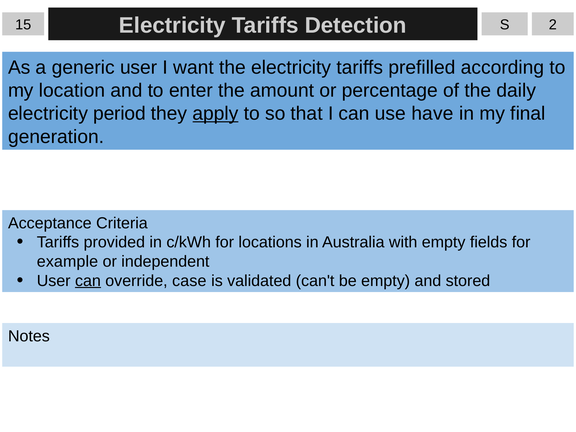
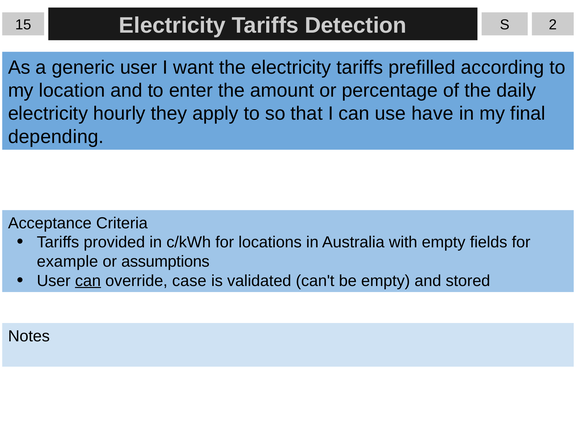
period: period -> hourly (119, 114)
apply underline: present -> none (215, 114)
generation: generation -> depending (56, 137)
independent: independent -> assumptions (165, 262)
